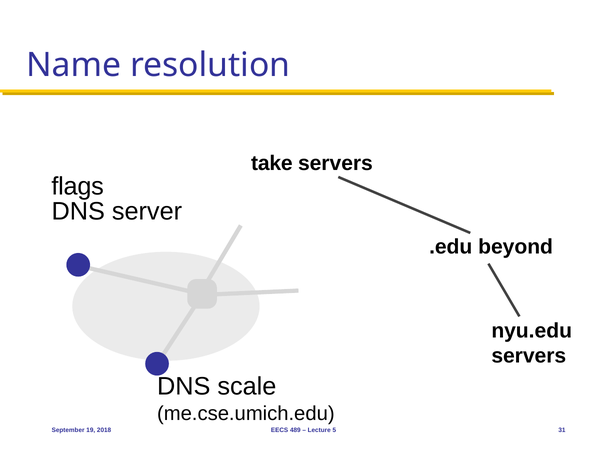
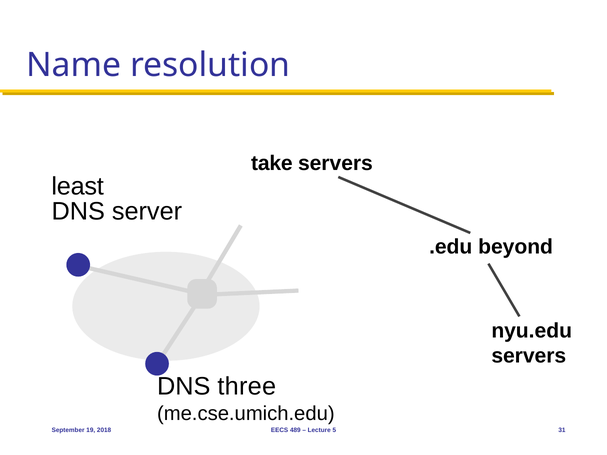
flags: flags -> least (78, 186)
scale: scale -> three (247, 387)
